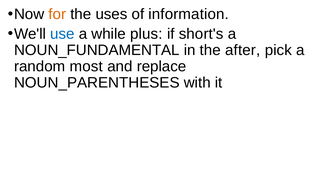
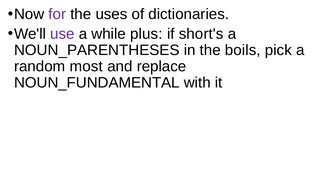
for colour: orange -> purple (57, 14)
information: information -> dictionaries (189, 14)
use colour: blue -> purple (62, 34)
NOUN_FUNDAMENTAL: NOUN_FUNDAMENTAL -> NOUN_PARENTHESES (97, 50)
after: after -> boils (243, 50)
NOUN_PARENTHESES: NOUN_PARENTHESES -> NOUN_FUNDAMENTAL (97, 83)
